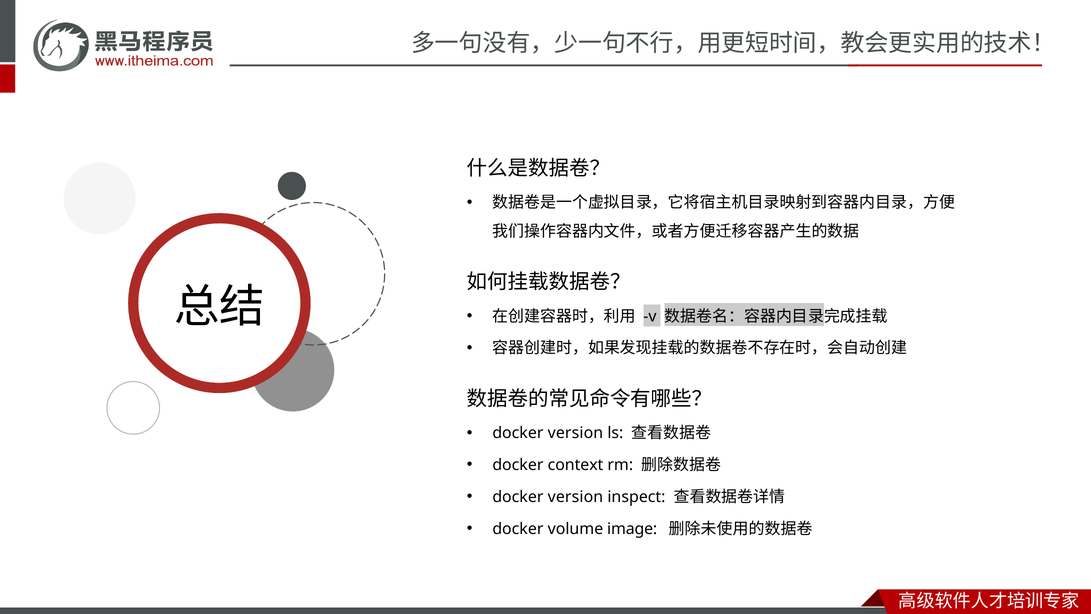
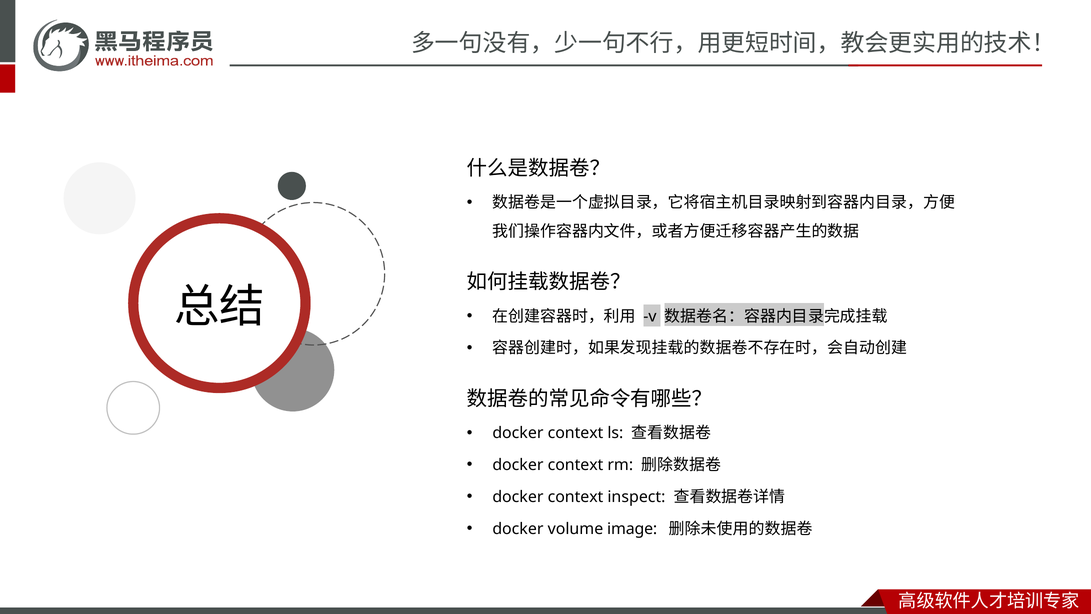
version: version -> context (576, 433)
version: version -> context (576, 497)
